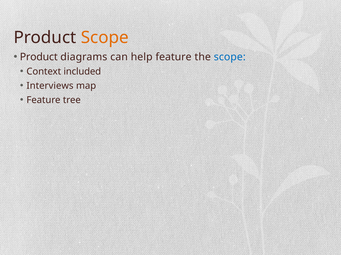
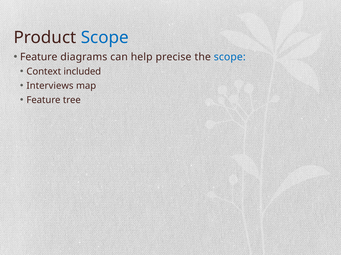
Scope colour: orange -> blue (105, 38)
Product: Product -> Feature (39, 57)
help feature: feature -> precise (173, 57)
